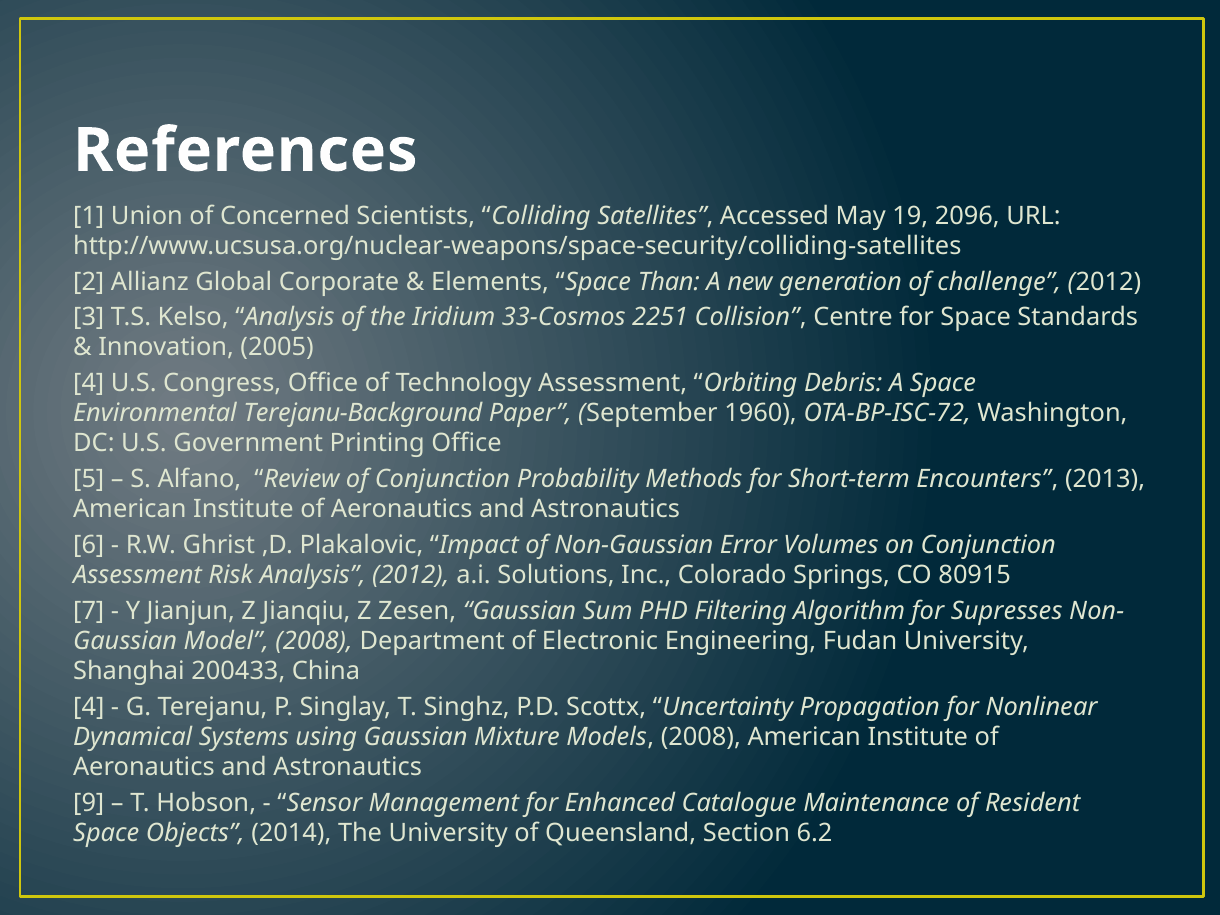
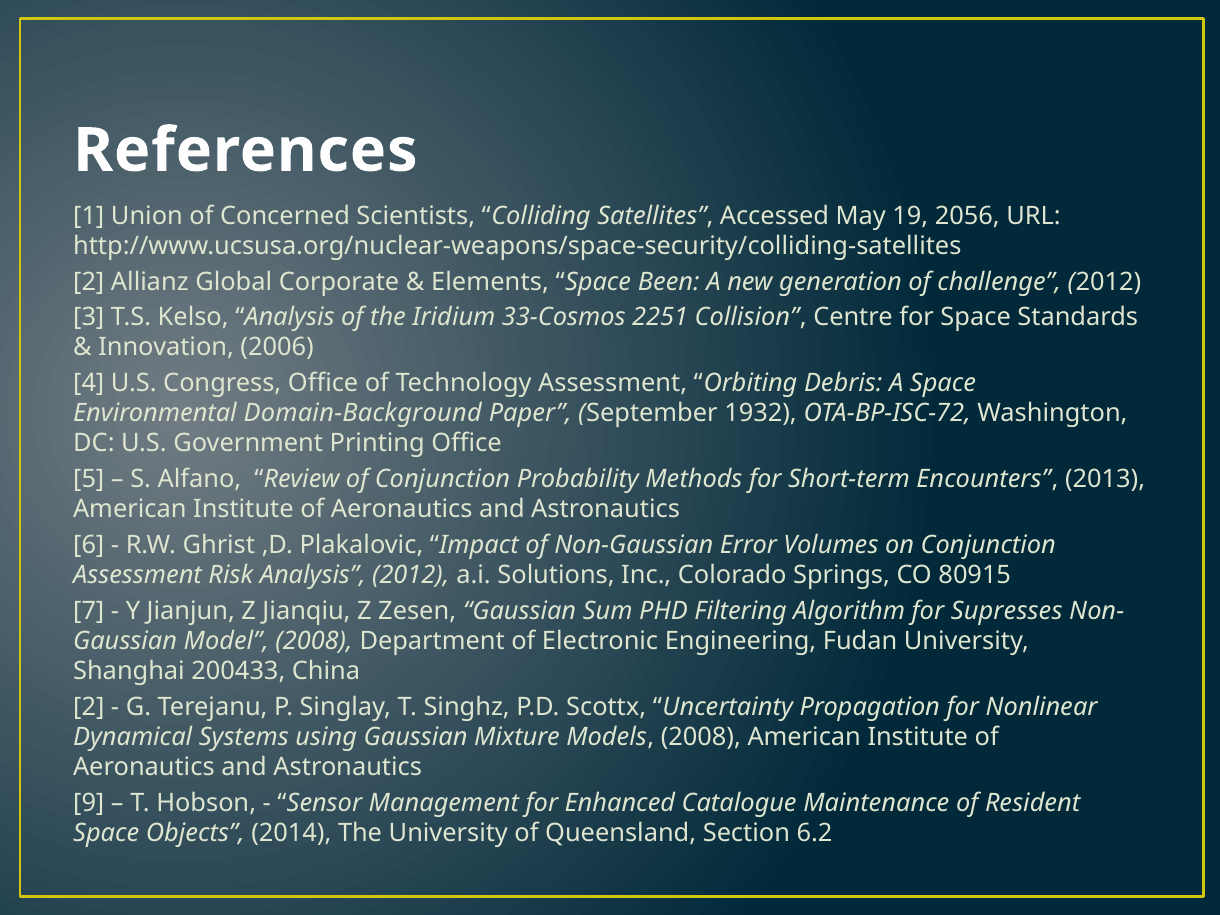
2096: 2096 -> 2056 (967, 216)
Than: Than -> Been (669, 282)
2005: 2005 -> 2006 (277, 348)
Terejanu-Background: Terejanu-Background -> Domain-Background (363, 413)
1960: 1960 -> 1932 (761, 413)
4: 4 -> 2 (89, 707)
